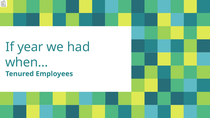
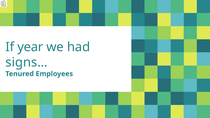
when…: when… -> signs… (26, 62)
